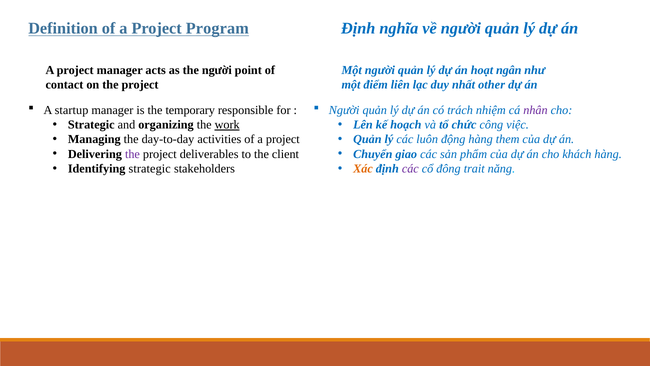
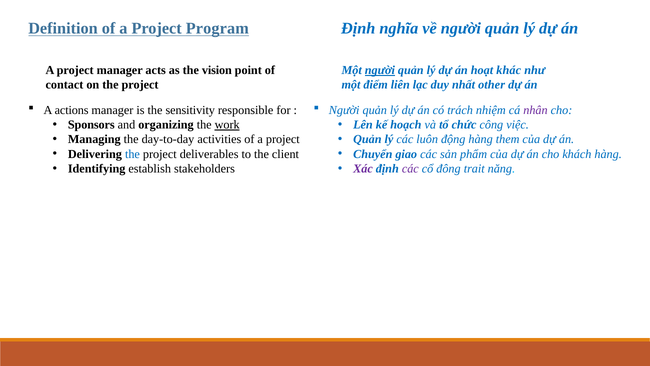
the người: người -> vision (217, 70)
người underline: none -> present (380, 70)
ngân: ngân -> khác (509, 70)
startup: startup -> actions (72, 110)
temporary: temporary -> sensitivity (190, 110)
Strategic: Strategic -> Sponsors (91, 125)
the colour: purple -> blue (132, 154)
Identifying strategic: strategic -> establish (150, 168)
Xác colour: orange -> purple (363, 168)
